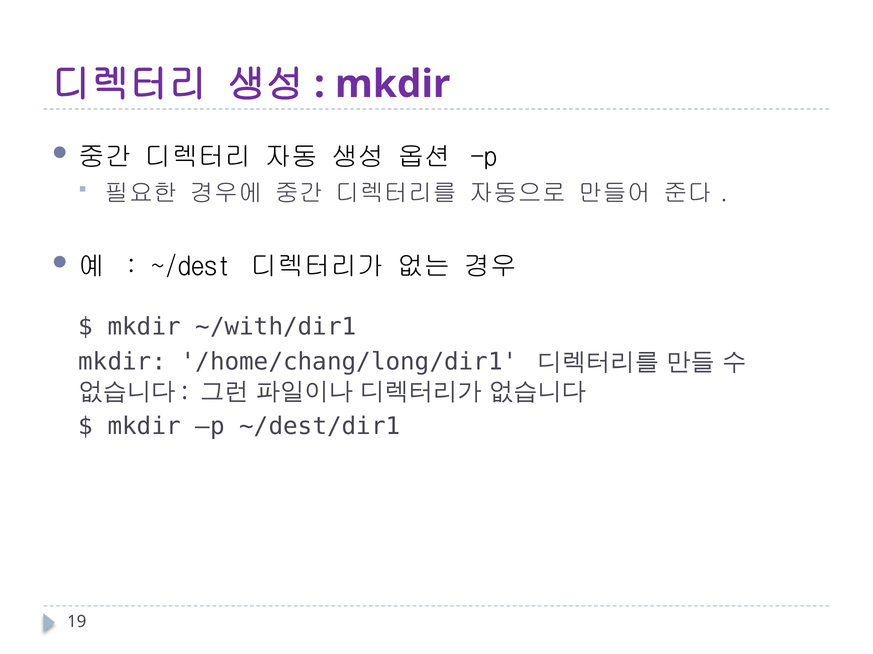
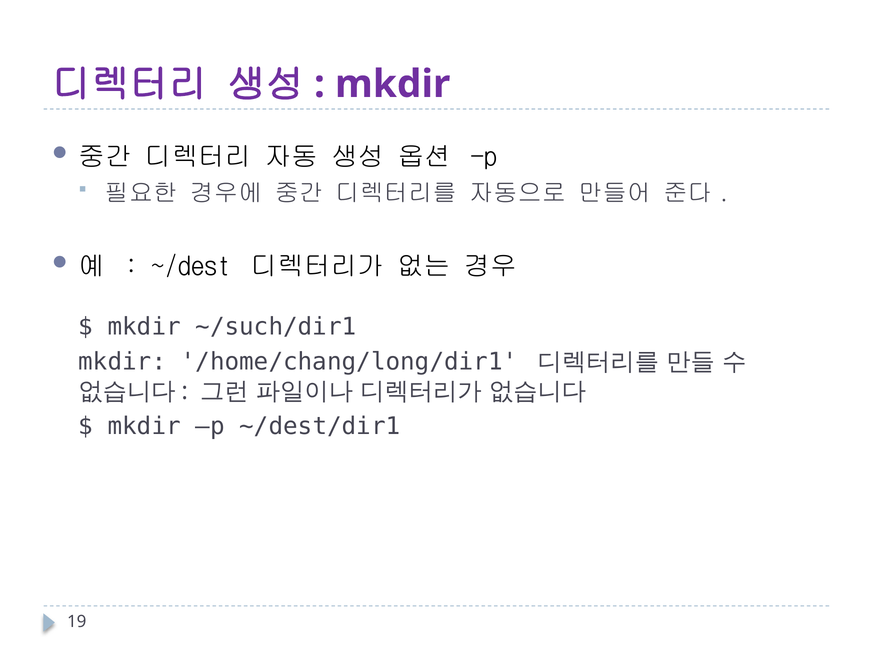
~/with/dir1: ~/with/dir1 -> ~/such/dir1 (276, 327)
